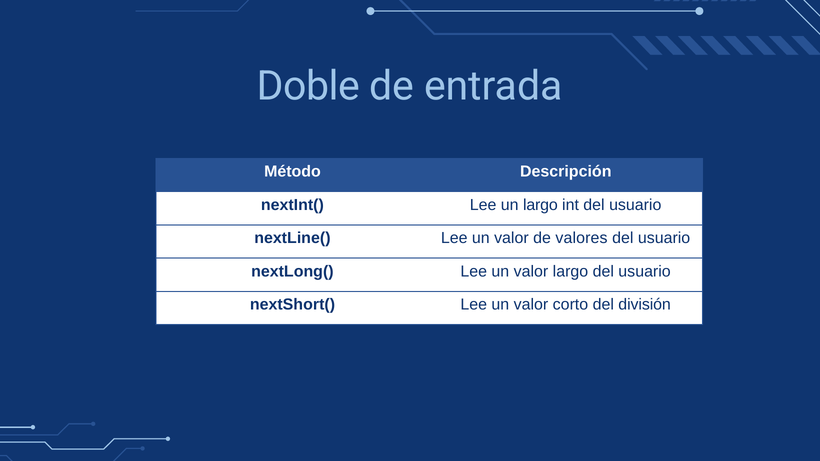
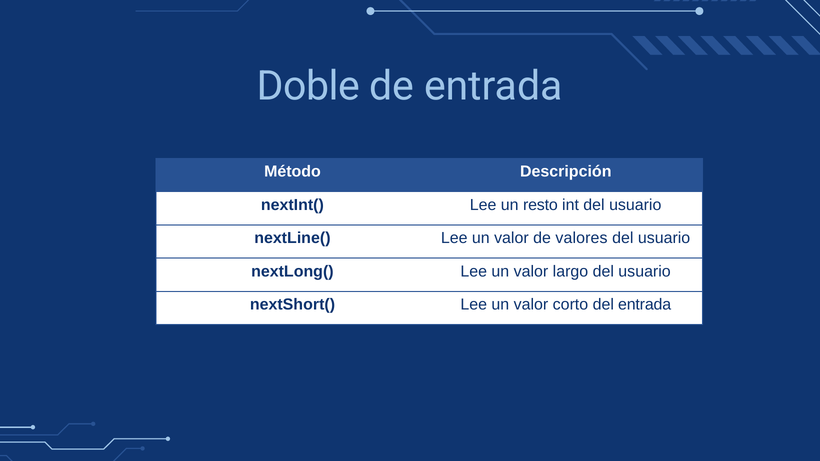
un largo: largo -> resto (540, 205)
del división: división -> entrada (645, 305)
